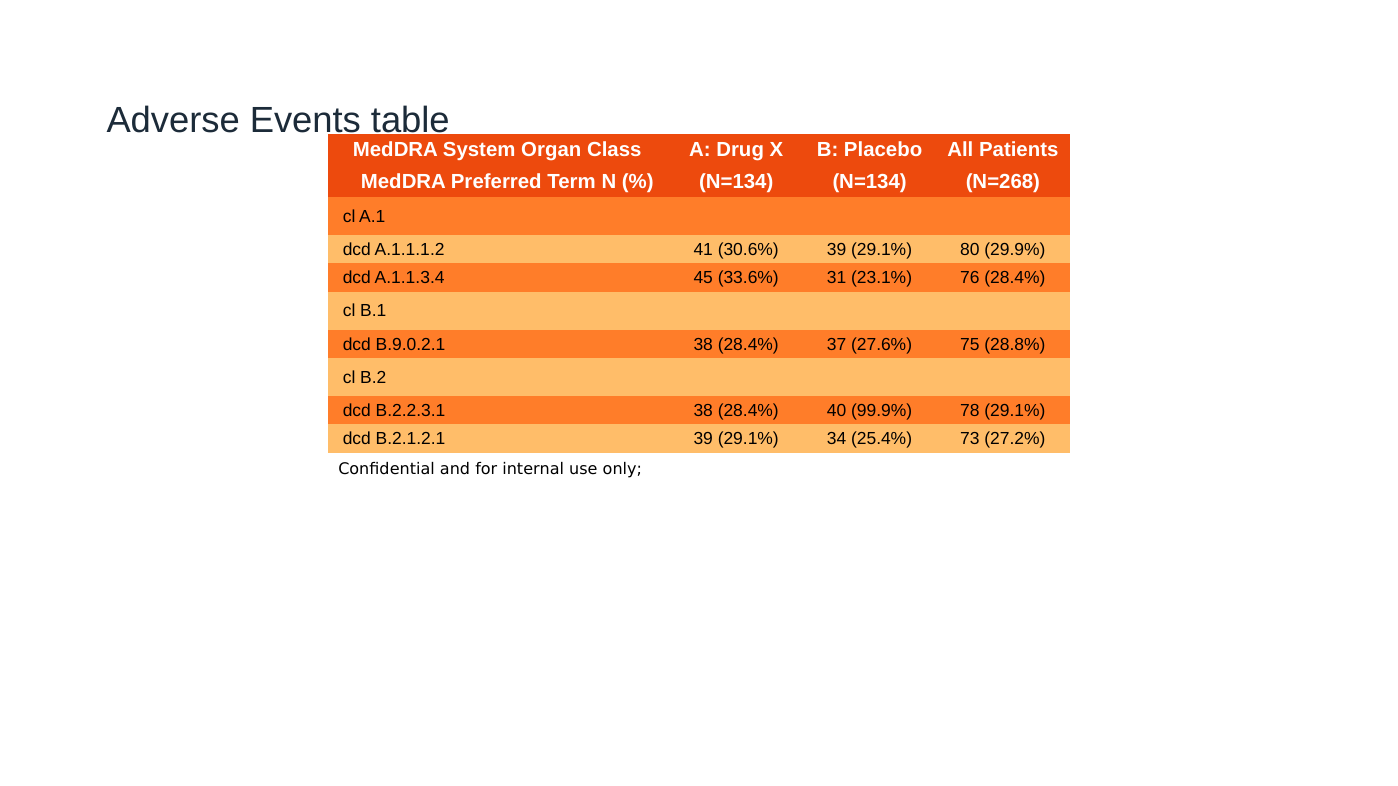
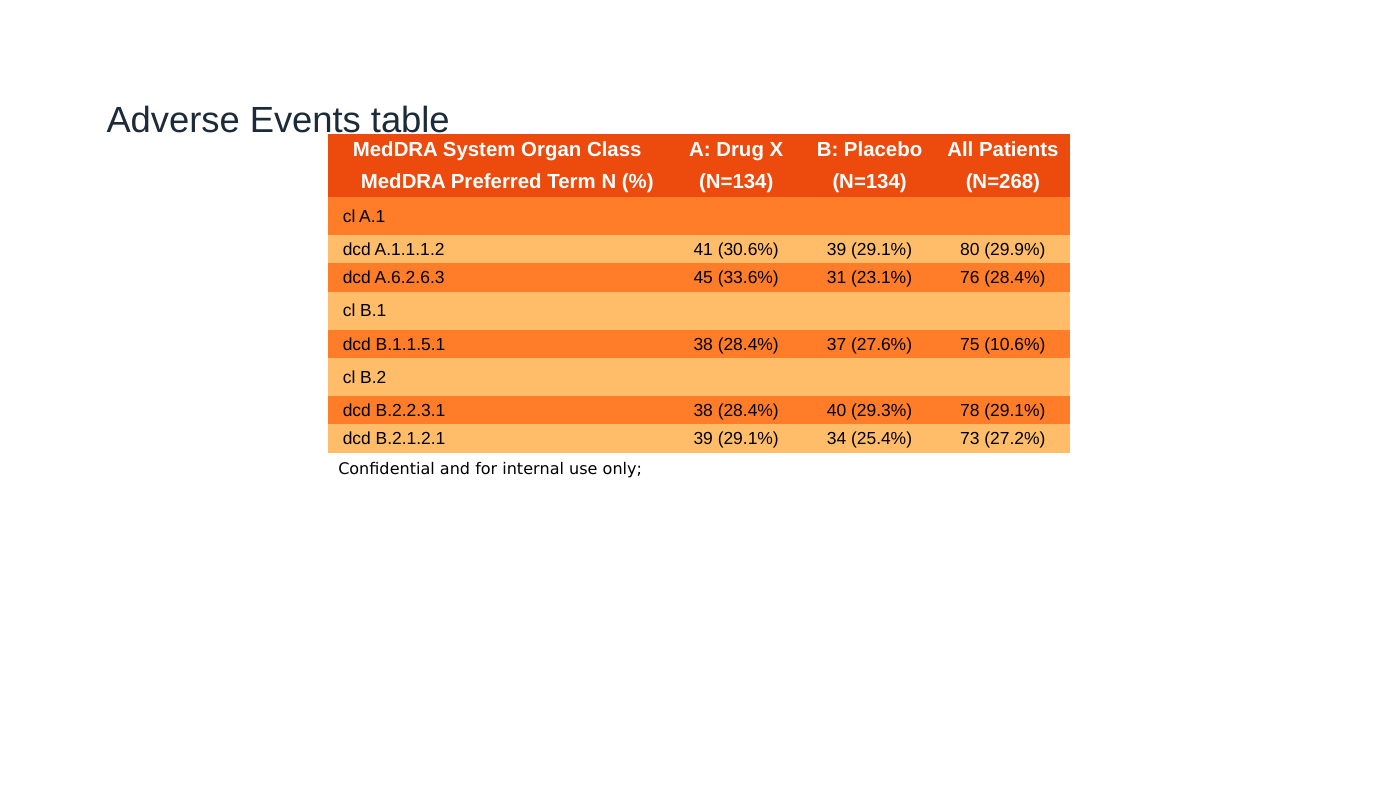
A.1.1.3.4: A.1.1.3.4 -> A.6.2.6.3 (410, 278)
B.9.0.2.1: B.9.0.2.1 -> B.1.1.5.1 (411, 344)
28.8%: 28.8% -> 10.6% (1015, 344)
99.9%: 99.9% -> 29.3% (882, 411)
